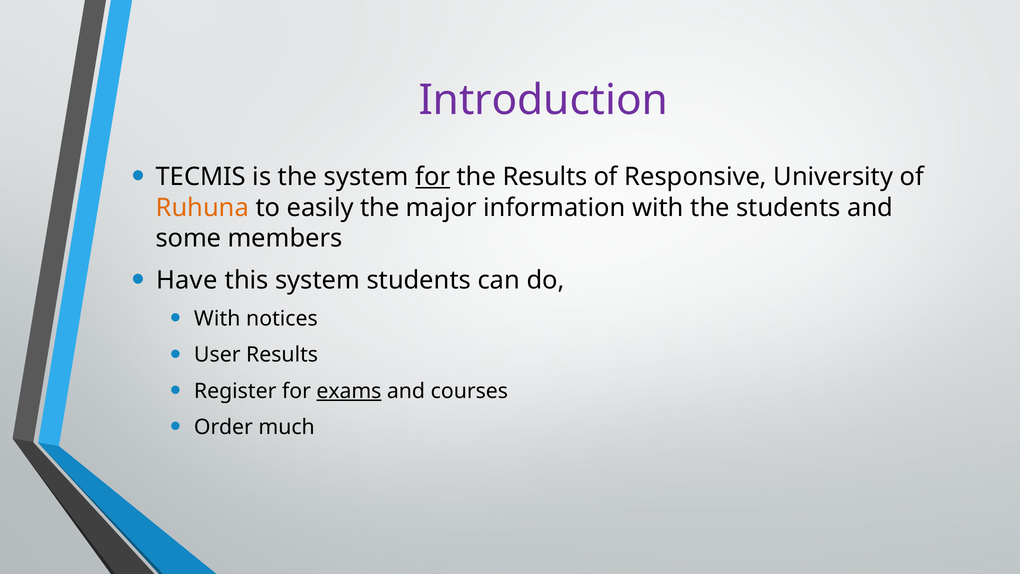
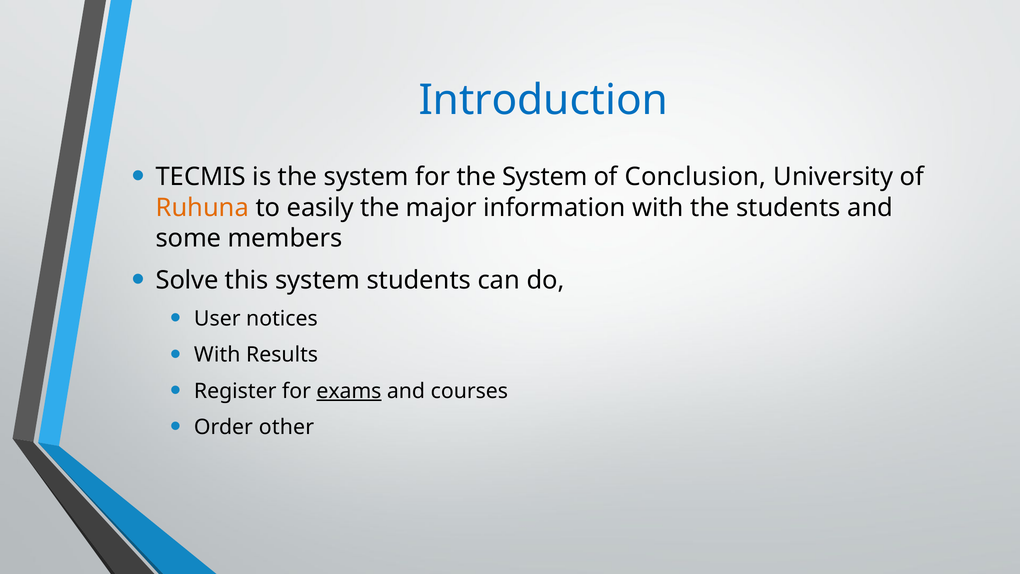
Introduction colour: purple -> blue (543, 100)
for underline: present -> none (433, 177)
Results: Results -> System (545, 177)
Responsive: Responsive -> Conclusion (695, 177)
Have: Have -> Solve (187, 280)
With: With -> User (217, 319)
User: User -> With (217, 355)
much: much -> other (286, 427)
